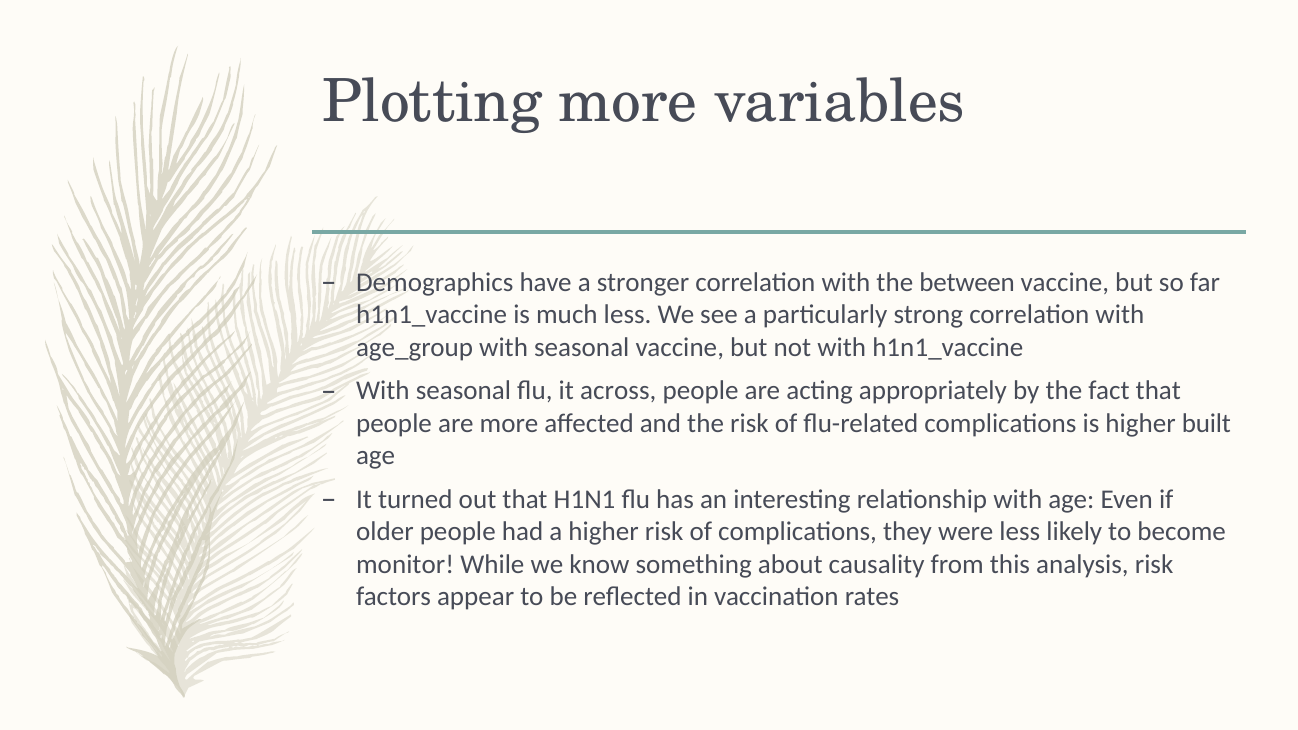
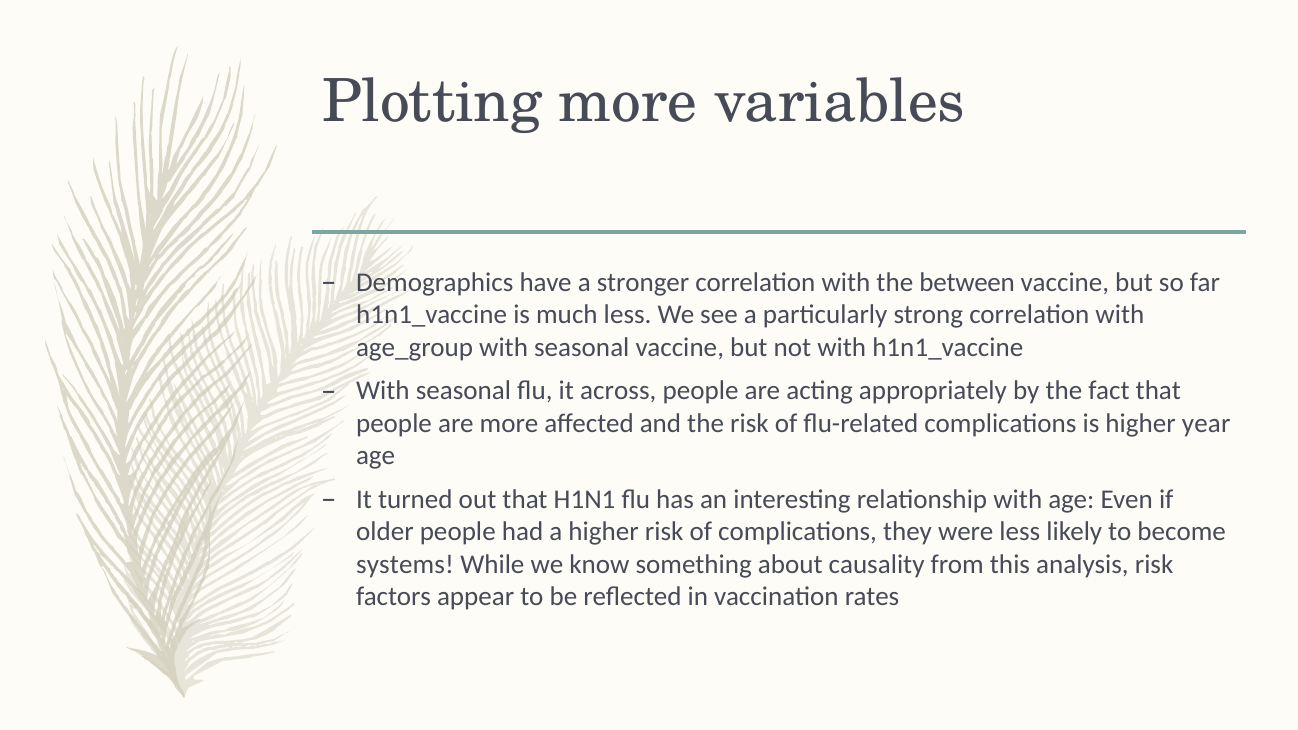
built: built -> year (1206, 424)
monitor: monitor -> systems (405, 565)
